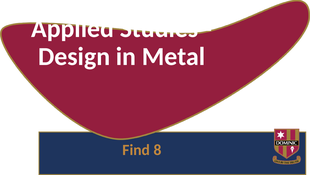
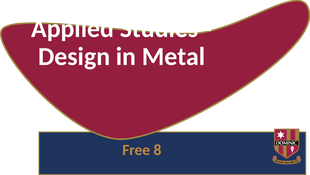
Find: Find -> Free (136, 149)
